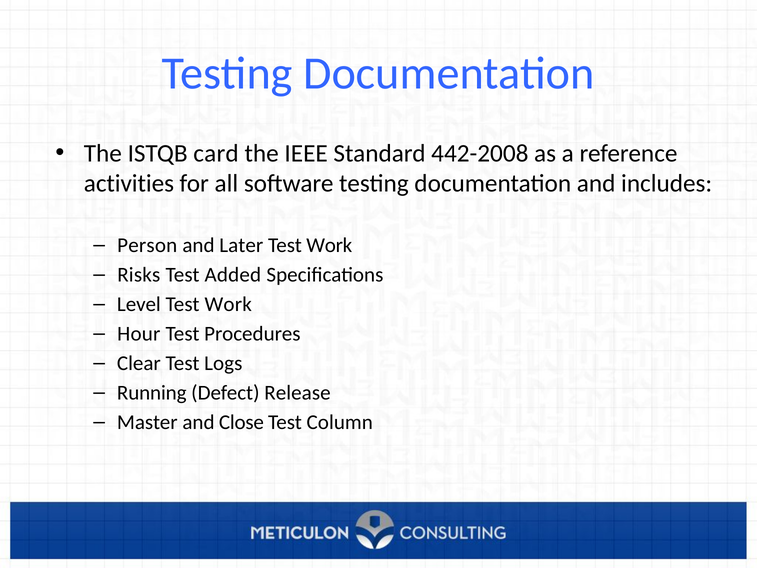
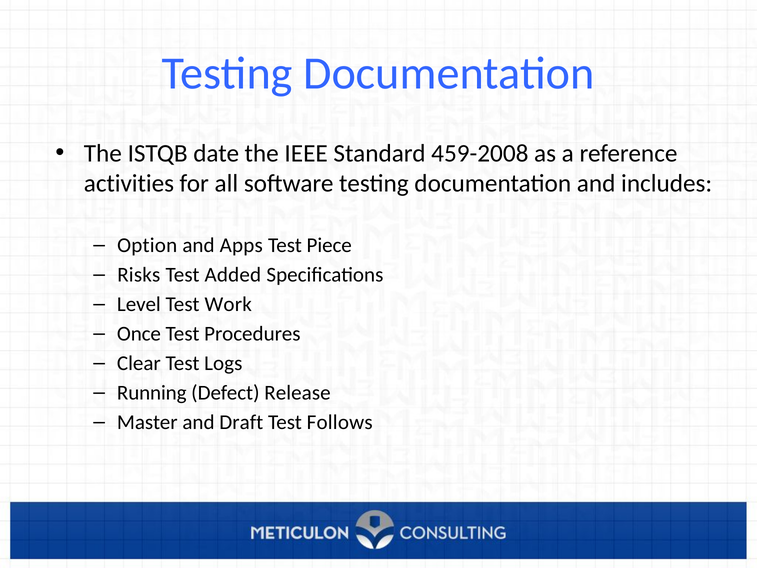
card: card -> date (216, 153)
442-2008: 442-2008 -> 459-2008 (480, 153)
Person: Person -> Option (147, 245)
Later: Later -> Apps (241, 245)
Work: Work -> Piece (329, 245)
Hour: Hour -> Once (139, 334)
Close: Close -> Draft (241, 422)
Column: Column -> Follows (340, 422)
